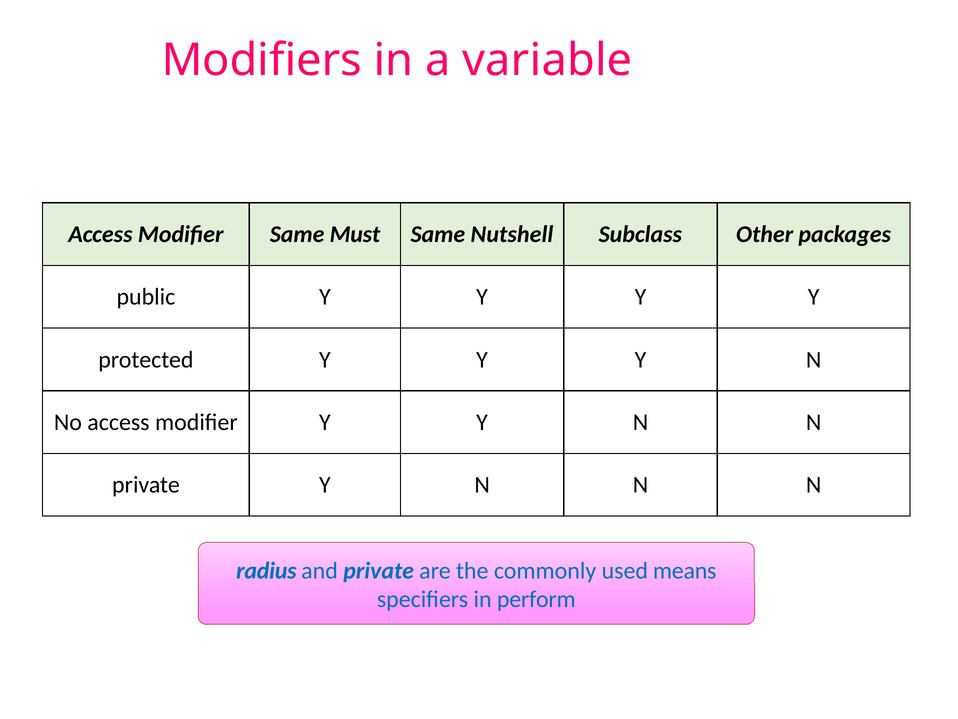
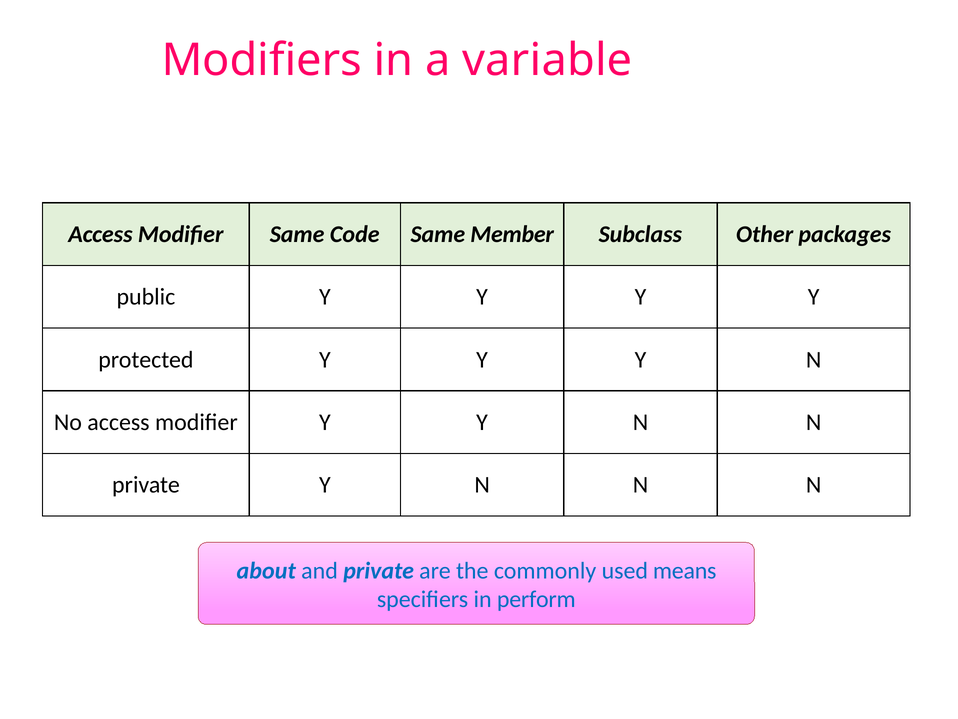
Must: Must -> Code (355, 234)
Nutshell: Nutshell -> Member (512, 234)
radius: radius -> about (266, 570)
